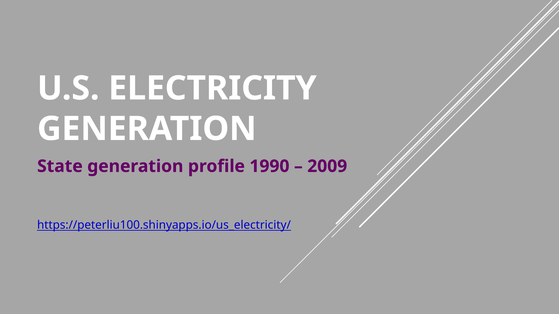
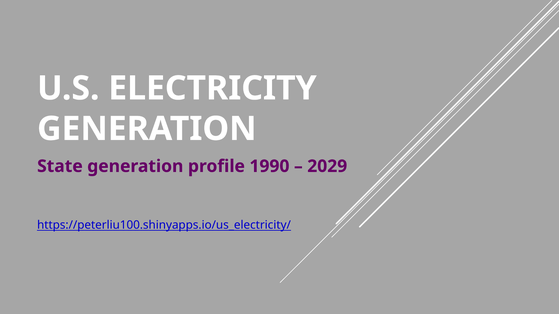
2009: 2009 -> 2029 (327, 166)
